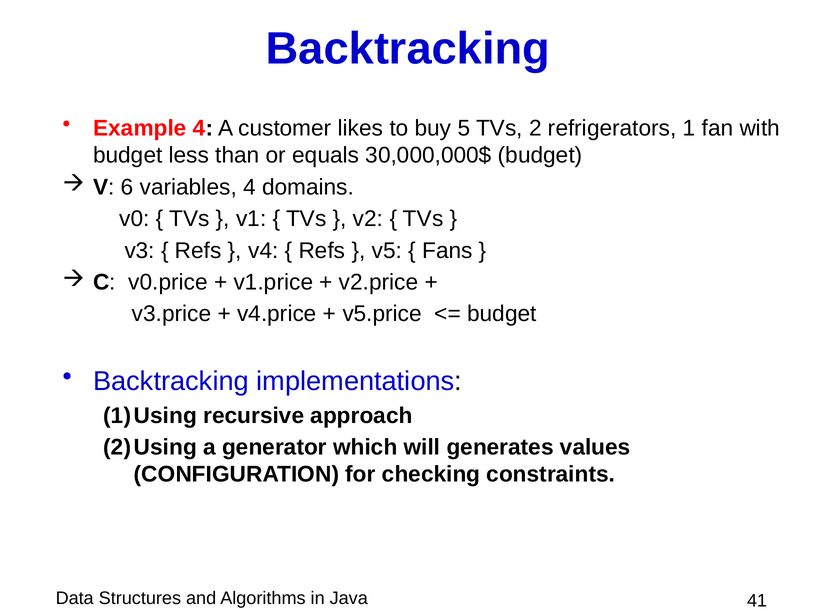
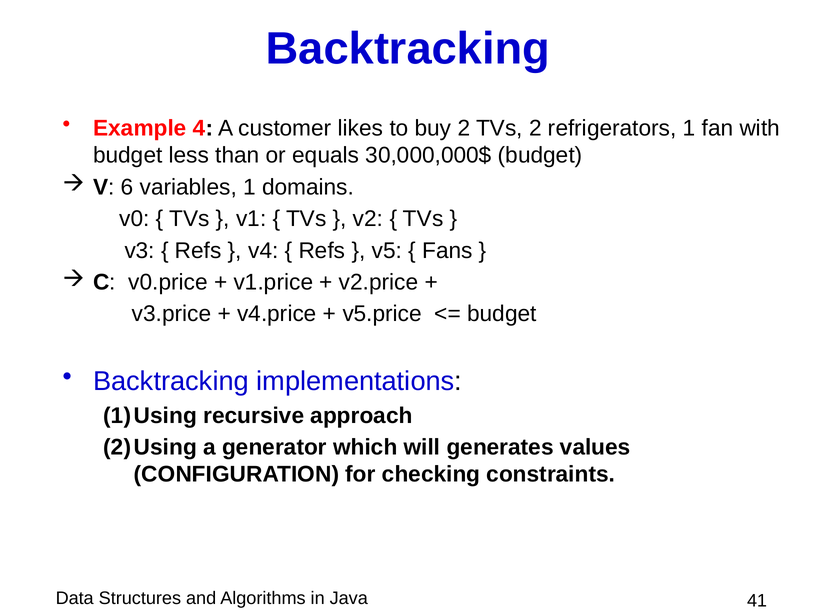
buy 5: 5 -> 2 (464, 128)
variables 4: 4 -> 1 (249, 187)
